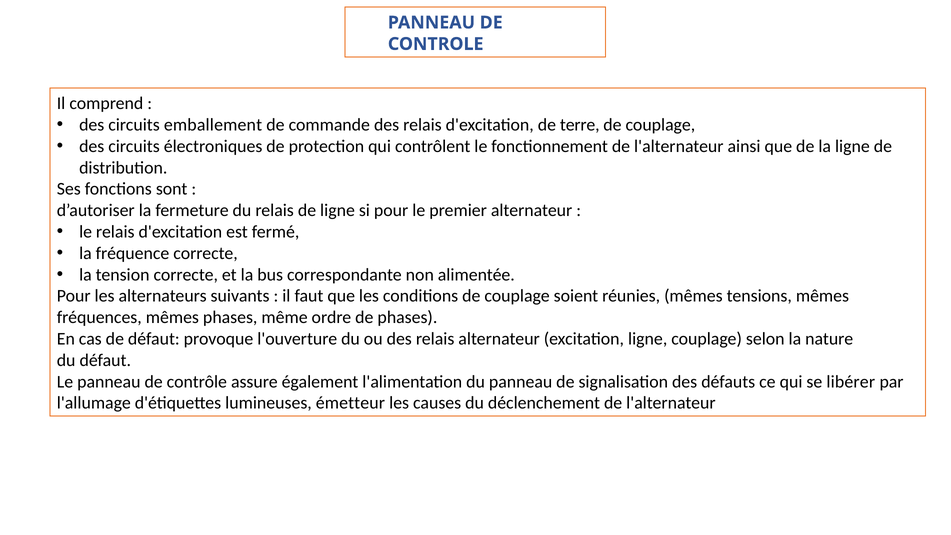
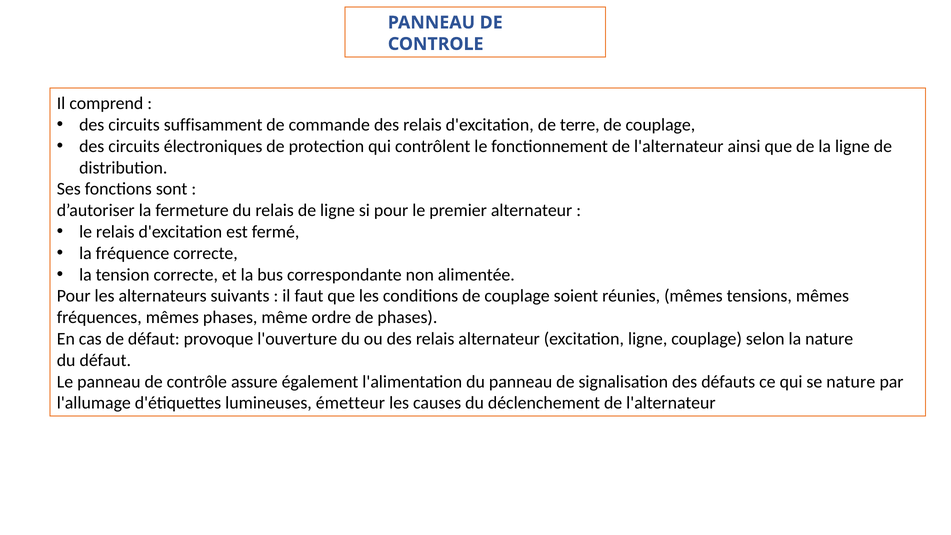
emballement: emballement -> suffisamment (213, 125)
se libérer: libérer -> nature (851, 382)
